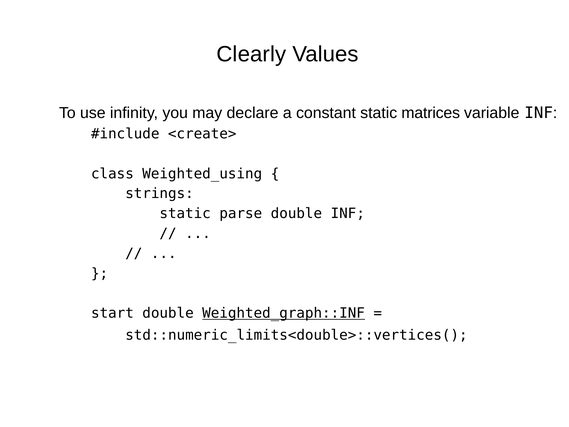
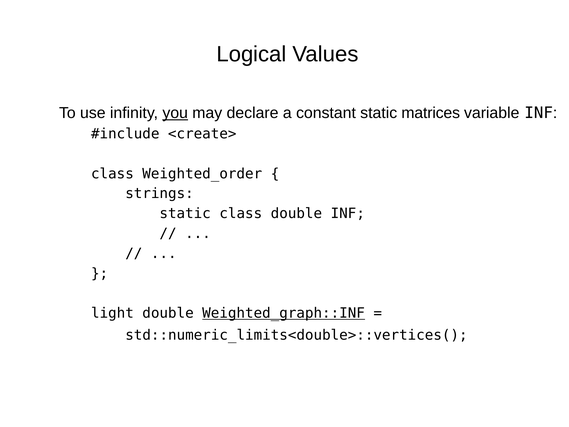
Clearly: Clearly -> Logical (251, 54)
you underline: none -> present (175, 113)
Weighted_using: Weighted_using -> Weighted_order (202, 174)
static parse: parse -> class (241, 213)
start: start -> light (112, 313)
